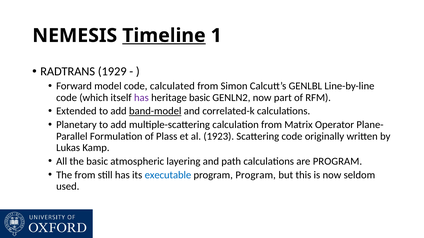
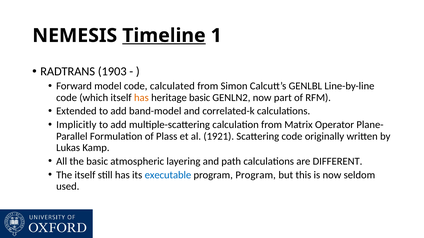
1929: 1929 -> 1903 (112, 72)
has colour: purple -> orange (141, 98)
band-model underline: present -> none (155, 111)
Planetary: Planetary -> Implicitly (76, 125)
1923: 1923 -> 1921 (219, 136)
are PROGRAM: PROGRAM -> DIFFERENT (338, 162)
The from: from -> itself (85, 175)
